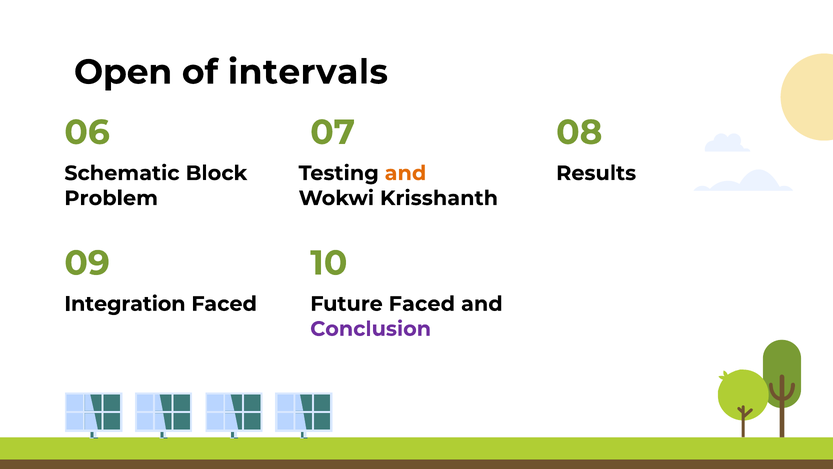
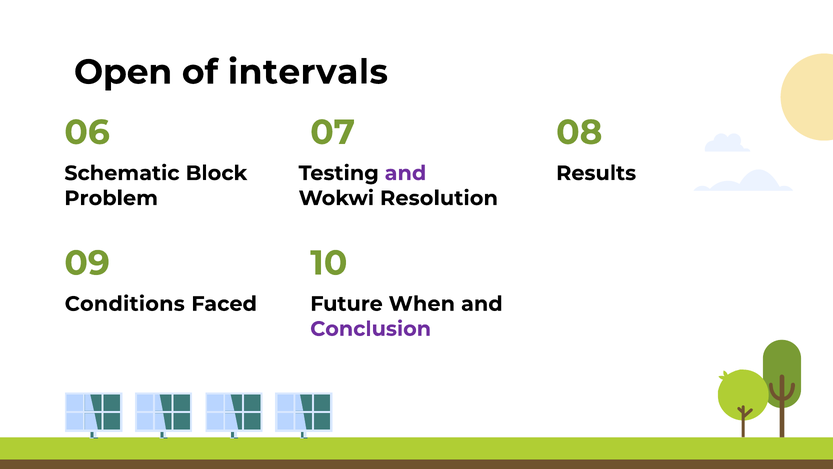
and colour: orange -> purple (405, 173)
Krisshanth: Krisshanth -> Resolution (439, 198)
Integration: Integration -> Conditions (125, 304)
Future Faced: Faced -> When (422, 304)
